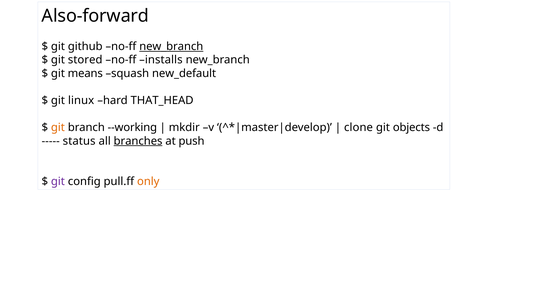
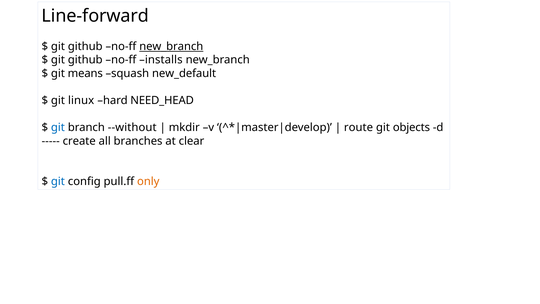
Also-forward: Also-forward -> Line-forward (95, 16)
stored: stored -> github (85, 60)
THAT_HEAD: THAT_HEAD -> NEED_HEAD (162, 100)
git colour: orange -> blue (58, 127)
--working: --working -> --without (132, 127)
clone: clone -> route (359, 127)
status: status -> create (79, 141)
branches underline: present -> none (138, 141)
push: push -> clear (191, 141)
git colour: purple -> blue (58, 181)
